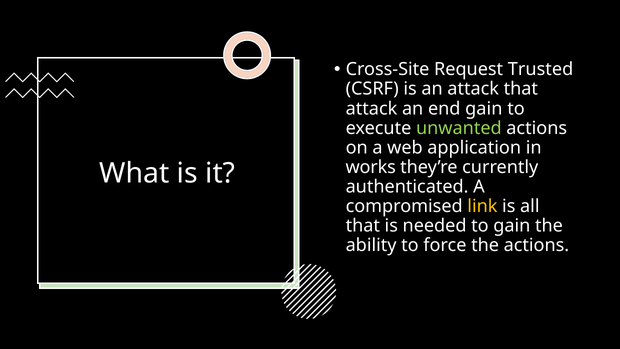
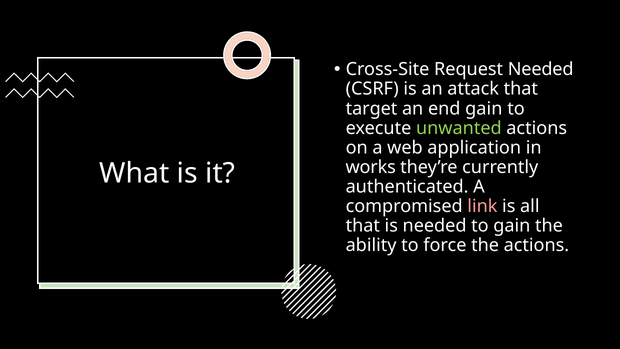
Request Trusted: Trusted -> Needed (541, 69)
attack: attack -> target (372, 108)
link colour: yellow -> pink (482, 206)
